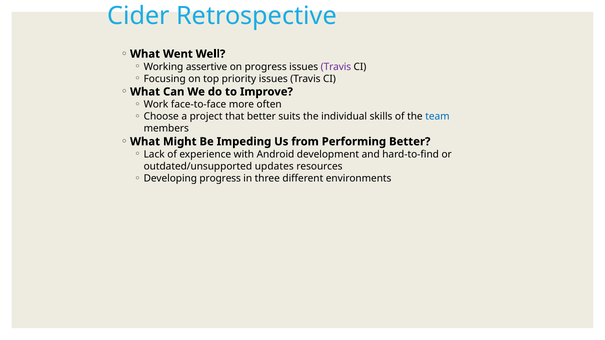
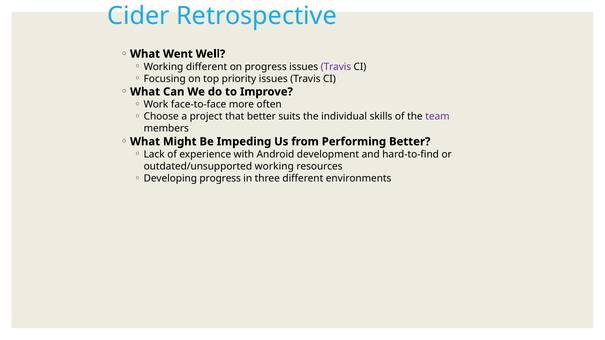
Working assertive: assertive -> different (207, 67)
team colour: blue -> purple (437, 117)
outdated/unsupported updates: updates -> working (274, 167)
